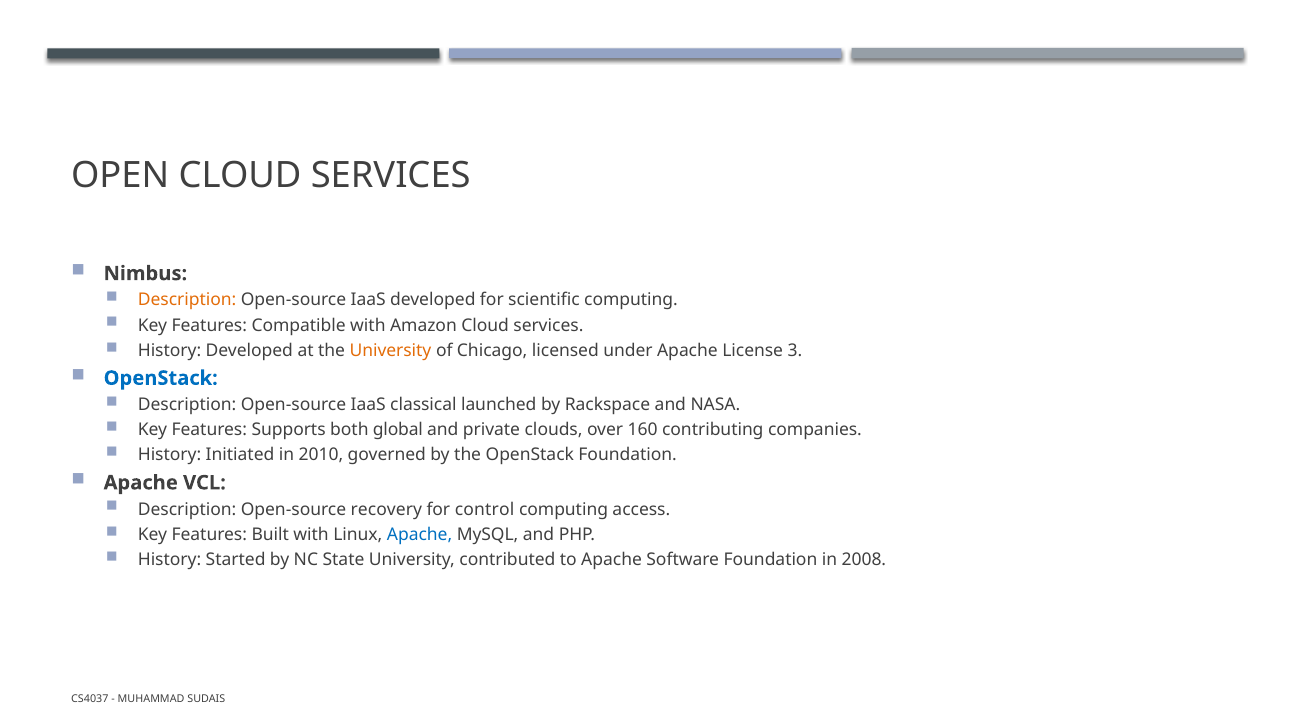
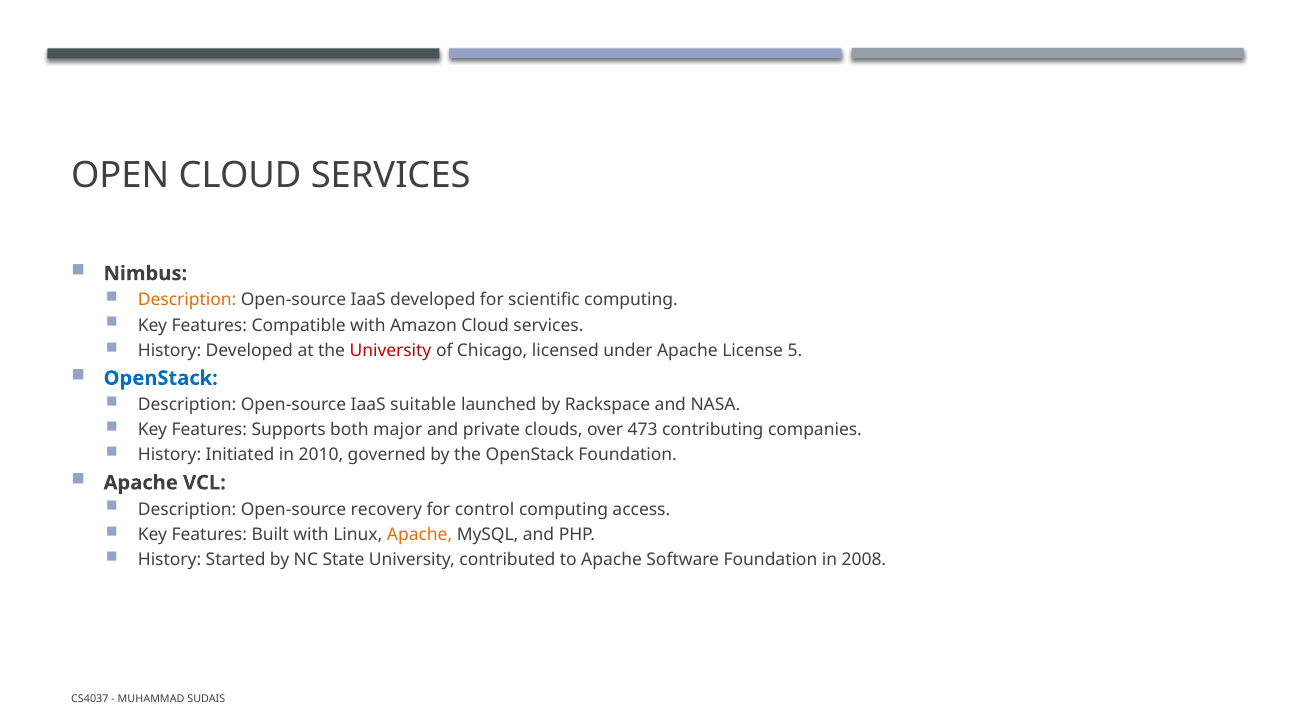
University colour: orange -> red (390, 351)
3: 3 -> 5 (795, 351)
classical: classical -> suitable (423, 405)
global: global -> major (398, 430)
160: 160 -> 473 (643, 430)
Apache colour: blue -> orange (420, 535)
